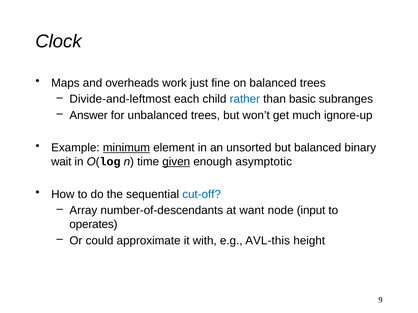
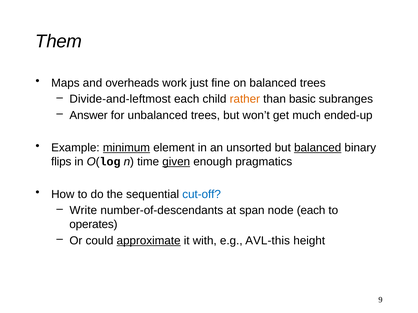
Clock: Clock -> Them (59, 41)
rather colour: blue -> orange (245, 99)
ignore-up: ignore-up -> ended-up (348, 116)
balanced underline: none -> present (318, 148)
wait: wait -> flips (61, 162)
asymptotic: asymptotic -> pragmatics (264, 162)
Array: Array -> Write (83, 211)
want: want -> span (252, 211)
node input: input -> each (311, 211)
approximate underline: none -> present (149, 241)
